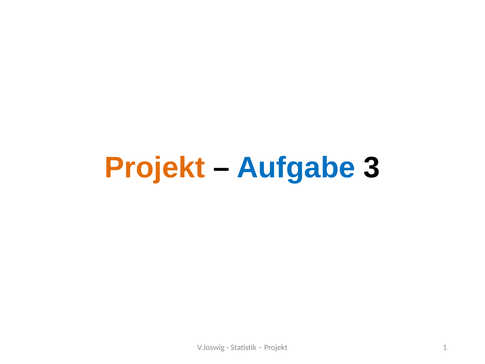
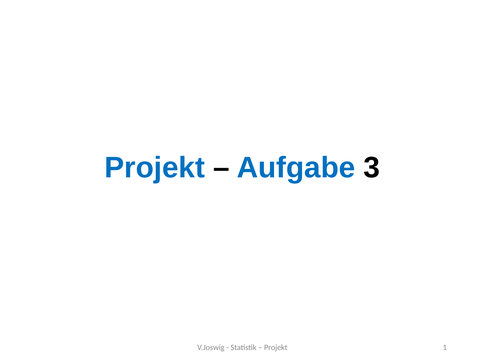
Projekt colour: orange -> blue (155, 168)
